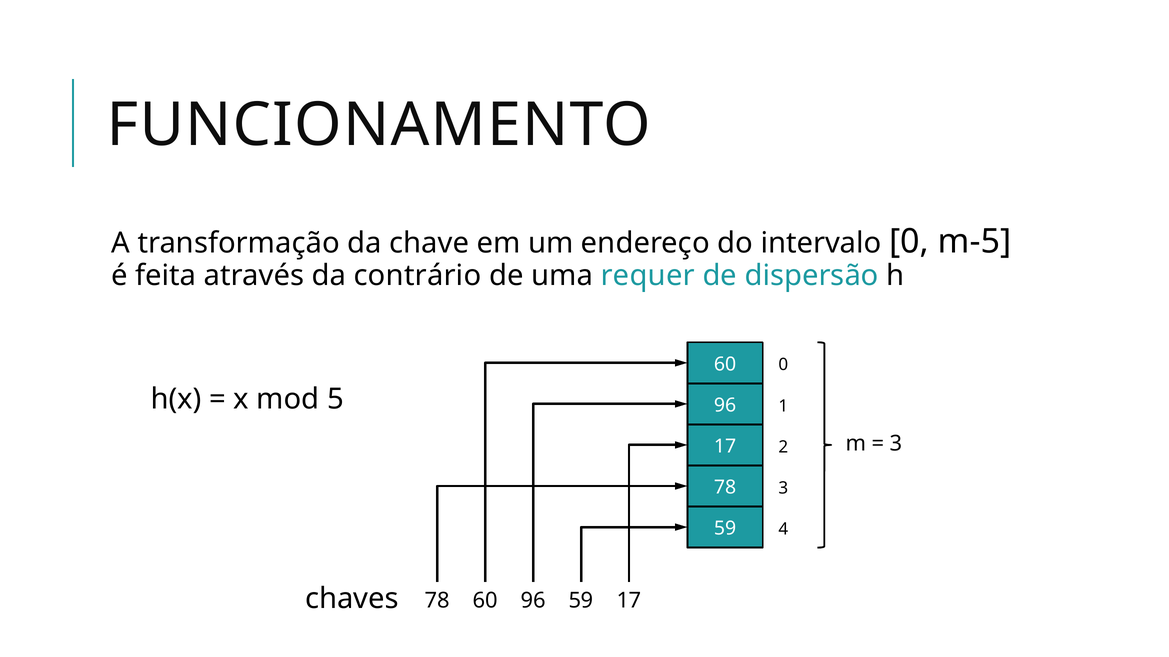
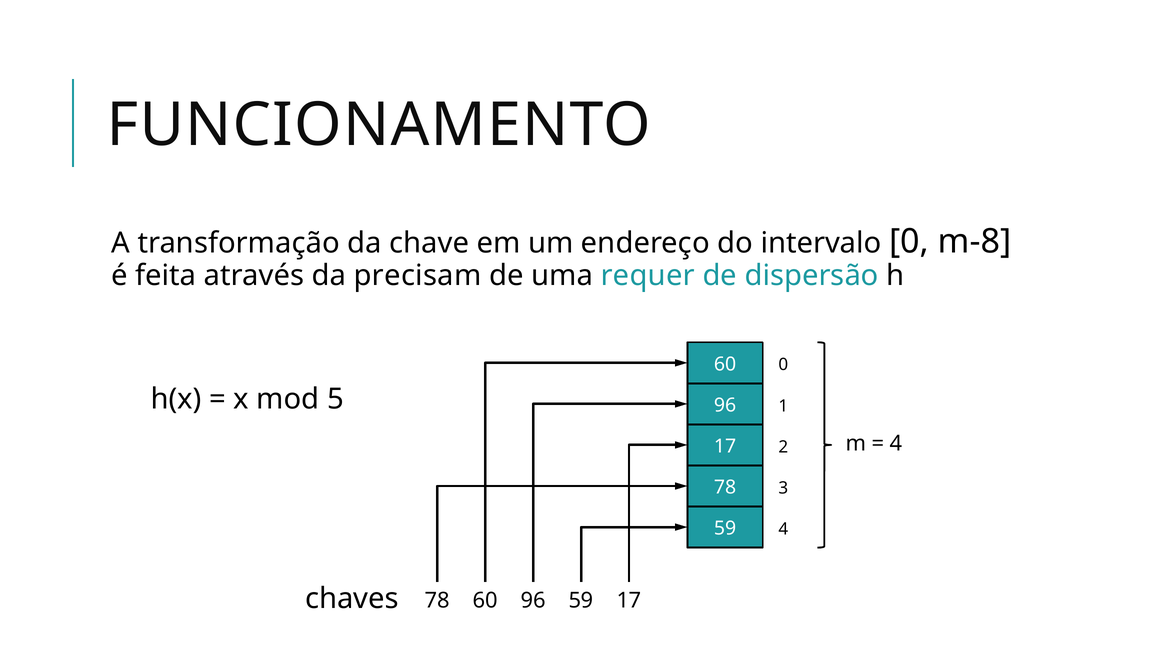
m-5: m-5 -> m-8 (975, 242)
contrário: contrário -> precisam (418, 276)
3: 3 -> 4 (896, 444)
